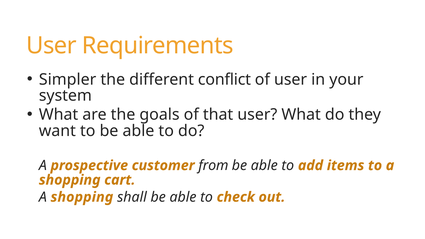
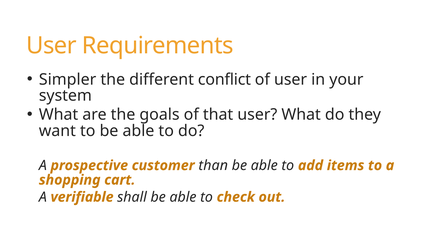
from: from -> than (213, 166)
shopping: shopping -> verifiable (82, 197)
